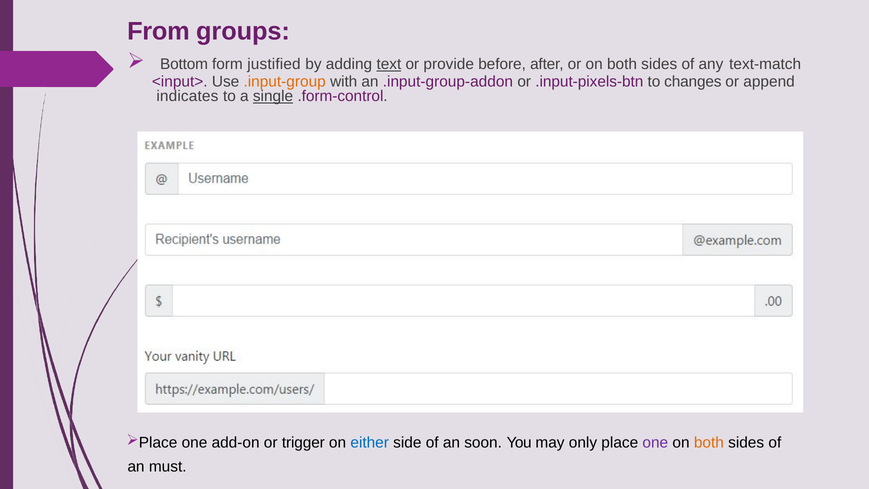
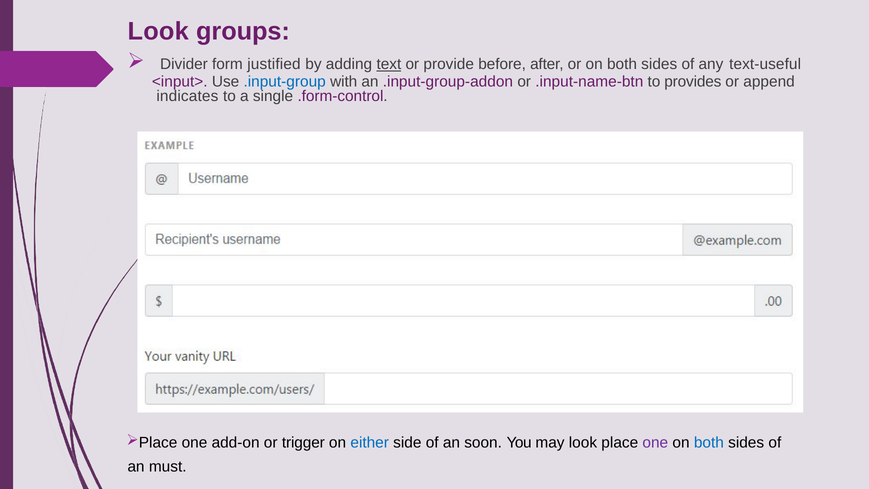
From: From -> Look (158, 32)
Bottom: Bottom -> Divider (184, 64)
text-match: text-match -> text-useful (765, 64)
.input-group colour: orange -> blue (285, 82)
.input-pixels-btn: .input-pixels-btn -> .input-name-btn (589, 82)
changes: changes -> provides (693, 82)
single underline: present -> none (273, 96)
may only: only -> look (583, 443)
both colour: orange -> blue (709, 443)
